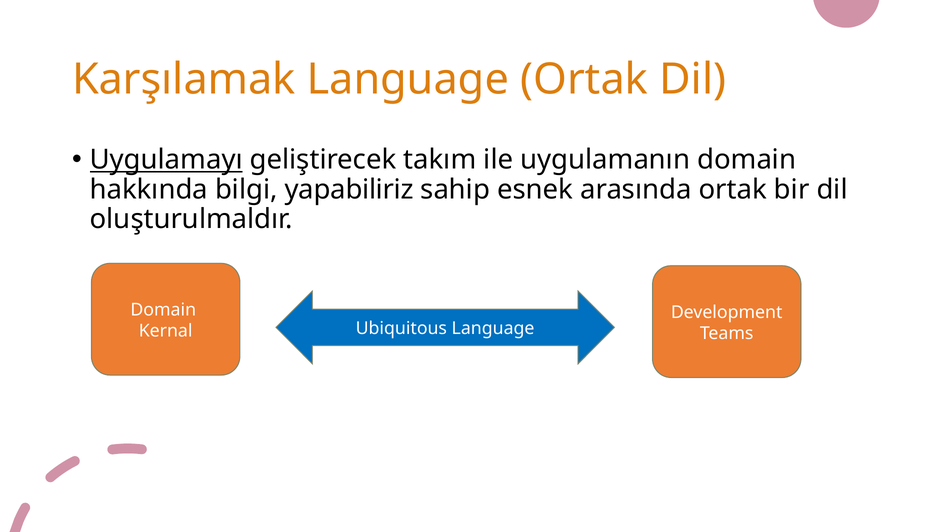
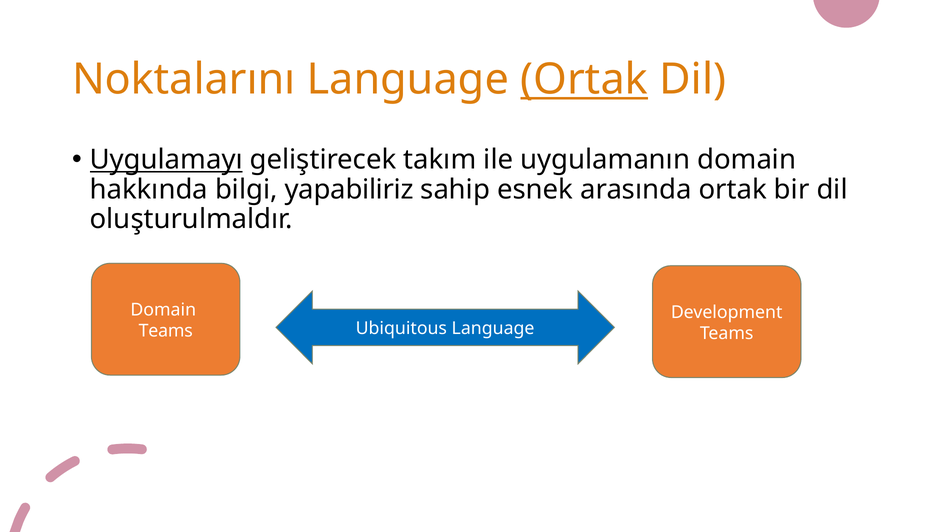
Karşılamak: Karşılamak -> Noktalarını (184, 79)
Ortak underline: none -> present (584, 79)
Kernal: Kernal -> Teams (166, 331)
